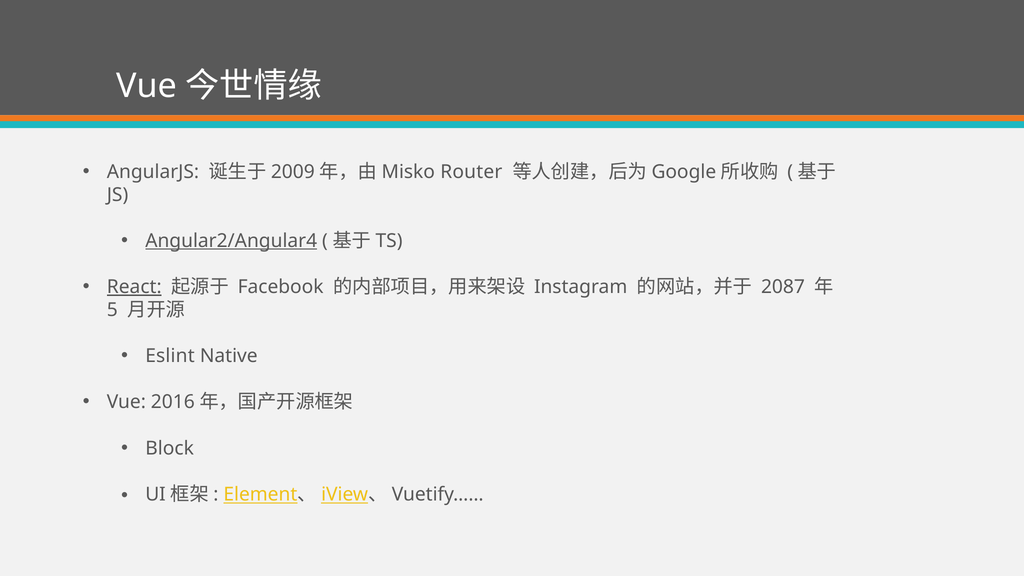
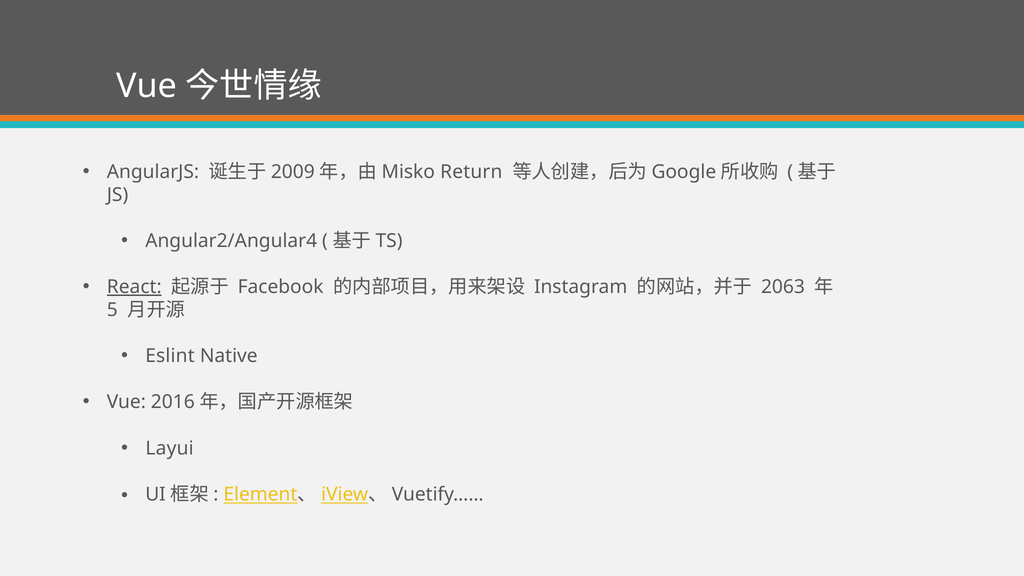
Router: Router -> Return (471, 172)
Angular2/Angular4 underline: present -> none (231, 241)
2087: 2087 -> 2063 (783, 287)
Block: Block -> Layui (170, 448)
